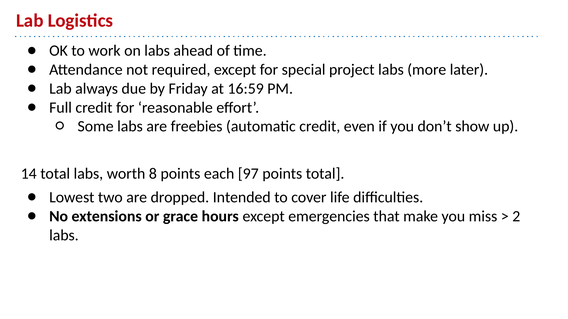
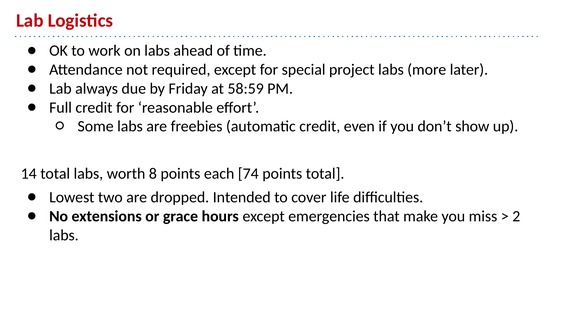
16:59: 16:59 -> 58:59 (246, 89)
97: 97 -> 74 (248, 174)
